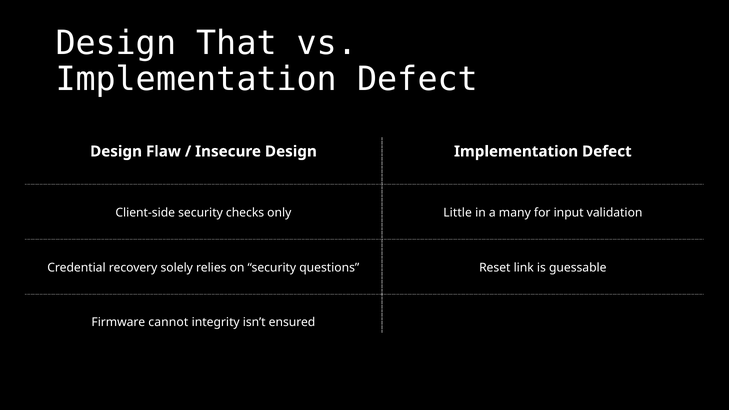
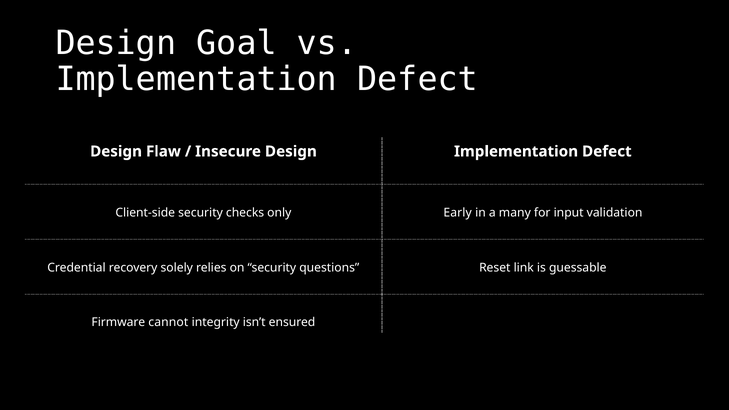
That: That -> Goal (237, 43)
Little: Little -> Early (458, 213)
